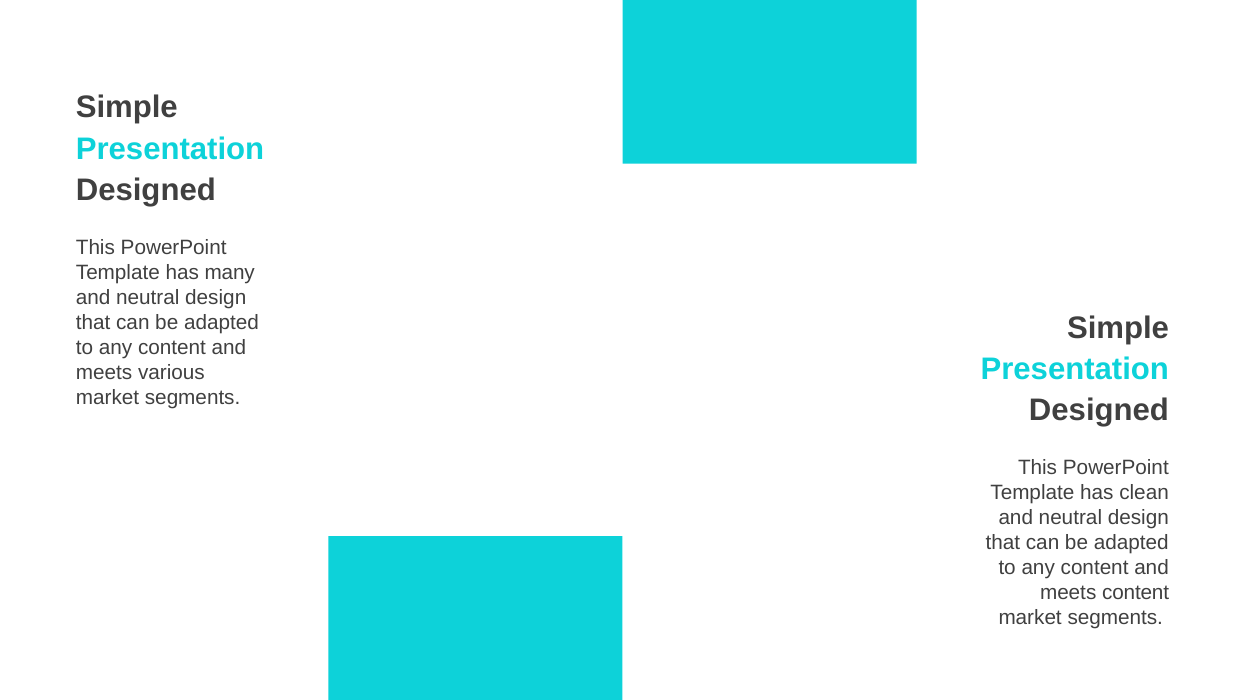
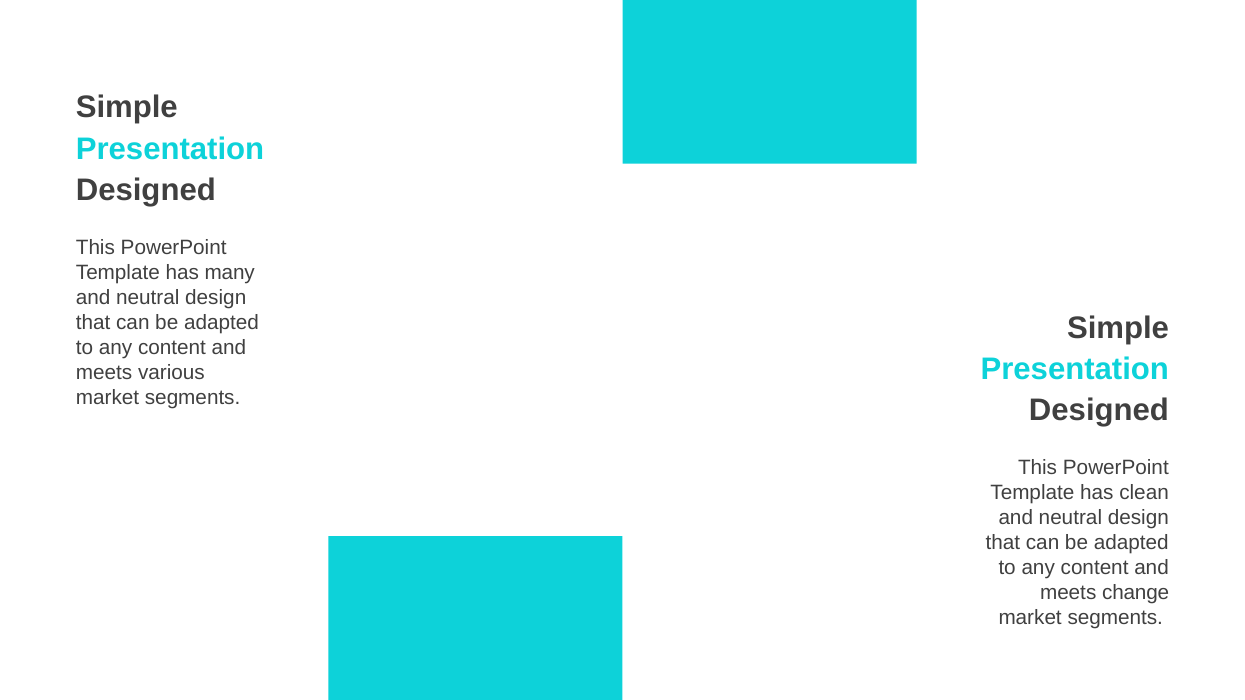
meets content: content -> change (1136, 593)
